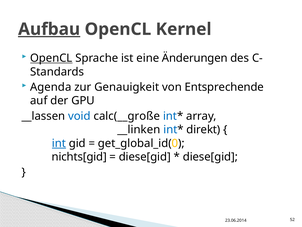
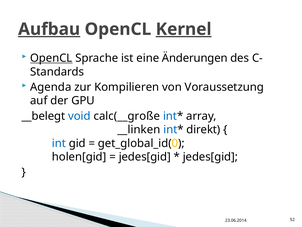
Kernel underline: none -> present (184, 29)
Genauigkeit: Genauigkeit -> Kompilieren (127, 87)
Entsprechende: Entsprechende -> Voraussetzung (224, 87)
__lassen: __lassen -> __belegt (43, 116)
int underline: present -> none (59, 143)
nichts[gid: nichts[gid -> holen[gid (79, 157)
diese[gid: diese[gid -> jedes[gid (145, 157)
diese[gid: diese[gid -> jedes[gid (210, 157)
